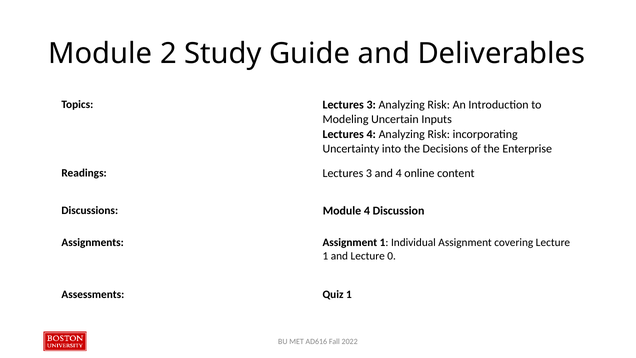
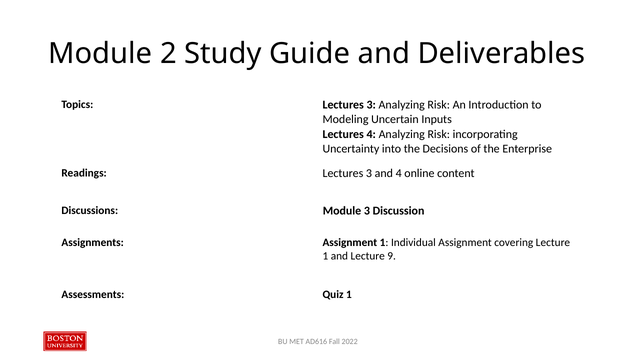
Module 4: 4 -> 3 (367, 211)
0: 0 -> 9 (392, 256)
